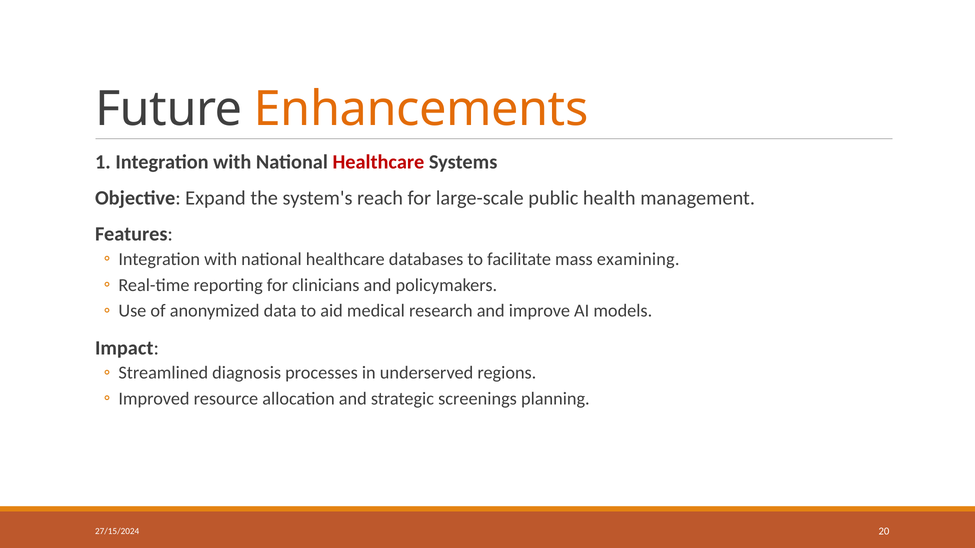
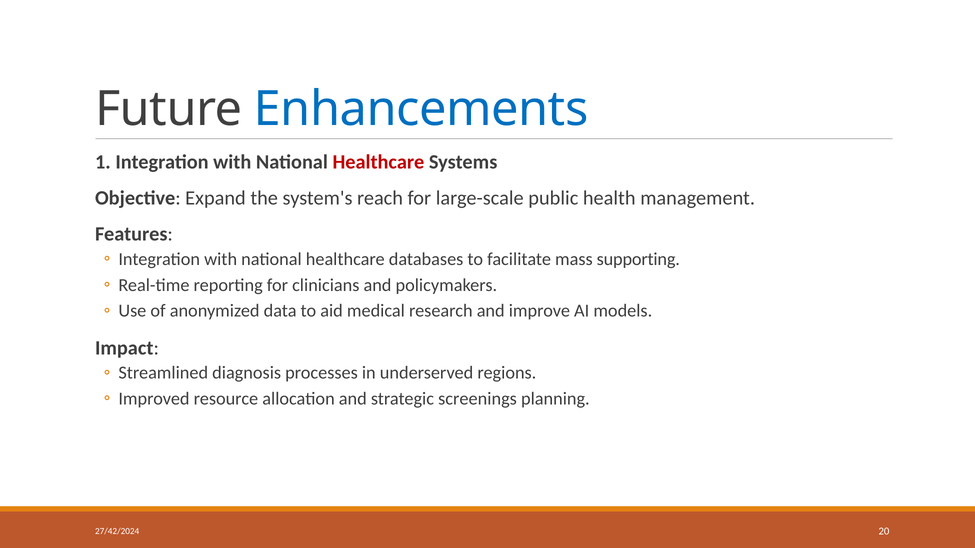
Enhancements colour: orange -> blue (421, 109)
examining: examining -> supporting (638, 259)
27/15/2024: 27/15/2024 -> 27/42/2024 (117, 532)
